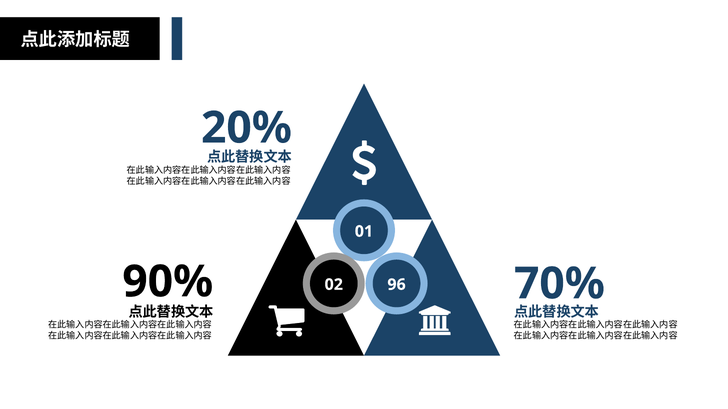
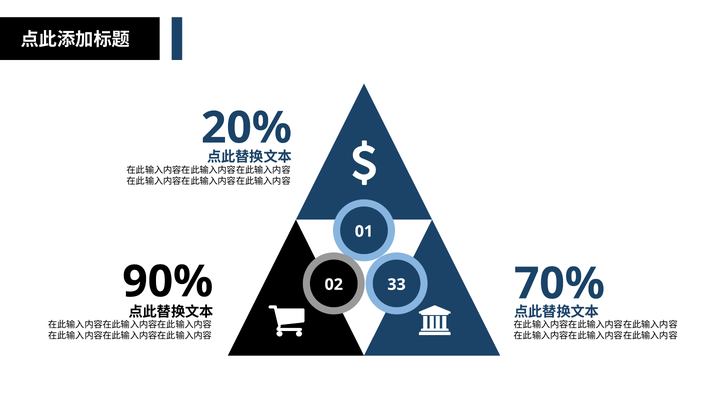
96: 96 -> 33 (397, 285)
